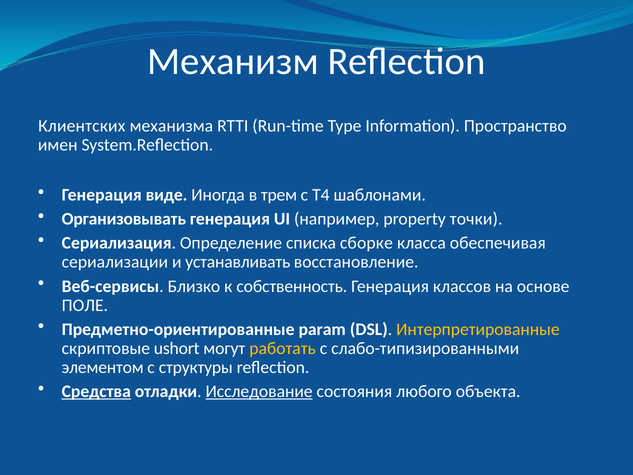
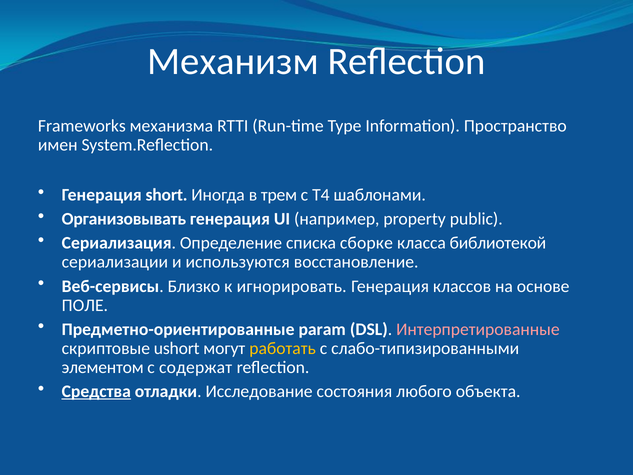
Клиентских: Клиентских -> Frameworks (82, 126)
виде: виде -> short (167, 195)
точки: точки -> public (476, 219)
обеспечивая: обеспечивая -> библиотекой (498, 243)
устанавливать: устанавливать -> используются (238, 262)
собственность: собственность -> игнорировать (292, 286)
Интерпретированные colour: yellow -> pink (478, 329)
структуры: структуры -> содержат (196, 367)
Исследование underline: present -> none (259, 391)
